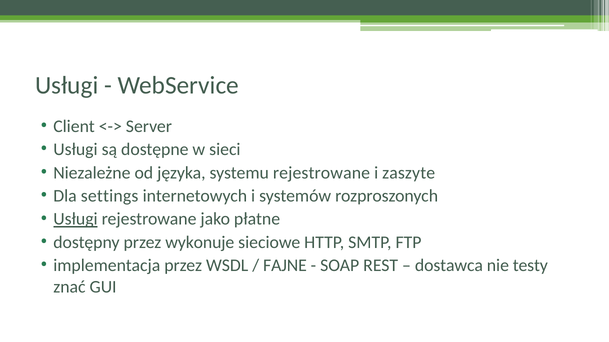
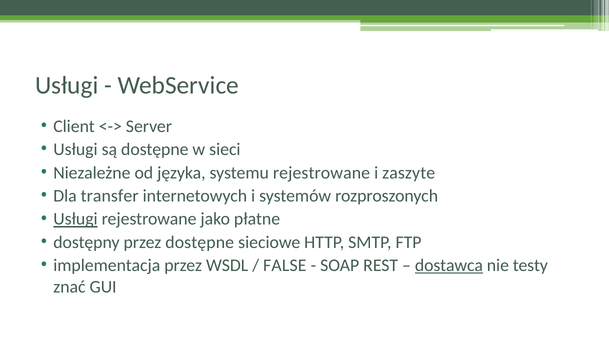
settings: settings -> transfer (110, 196)
przez wykonuje: wykonuje -> dostępne (200, 243)
FAJNE: FAJNE -> FALSE (285, 266)
dostawca underline: none -> present (449, 266)
